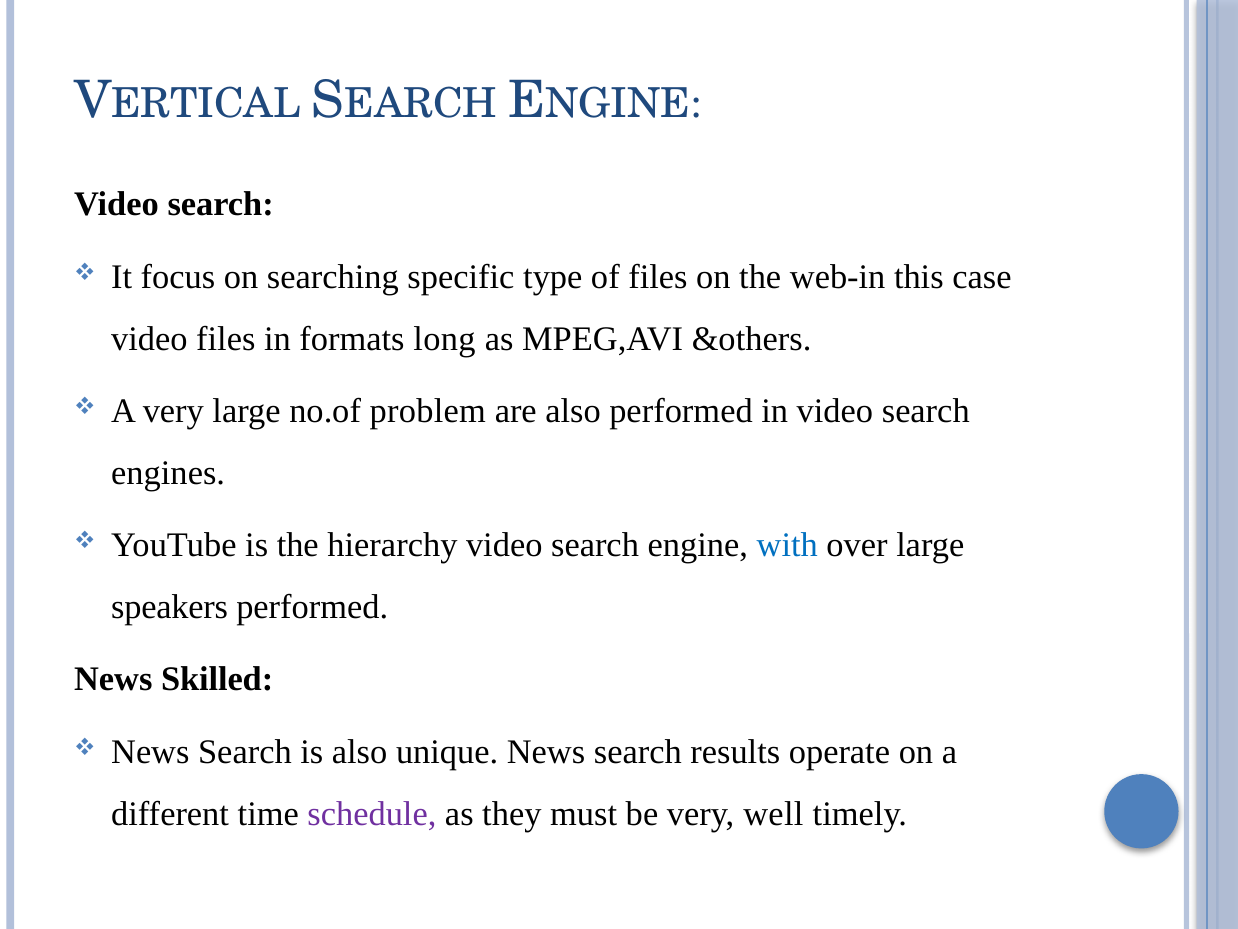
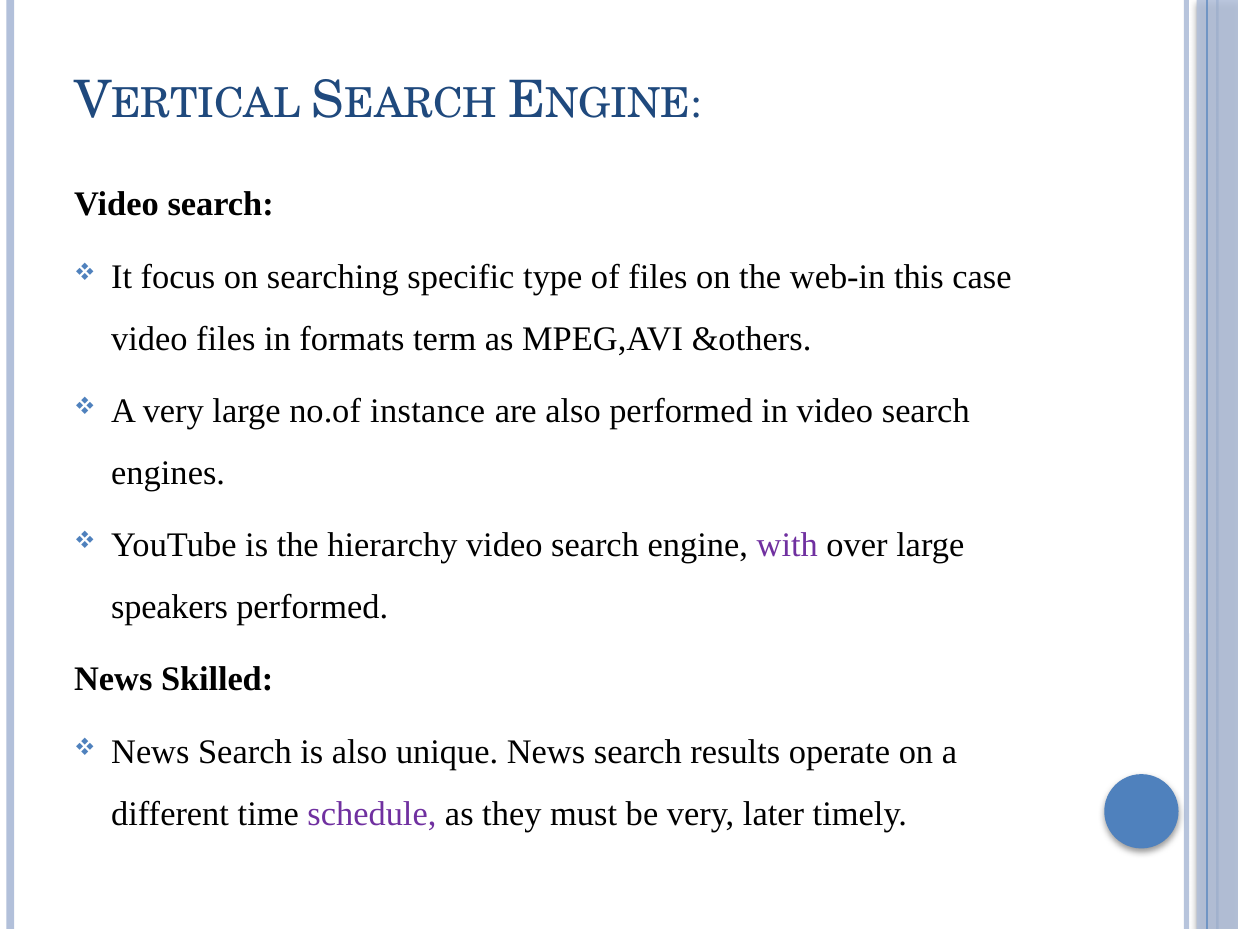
long: long -> term (445, 339)
problem: problem -> instance (428, 411)
with colour: blue -> purple (787, 545)
well: well -> later (774, 813)
